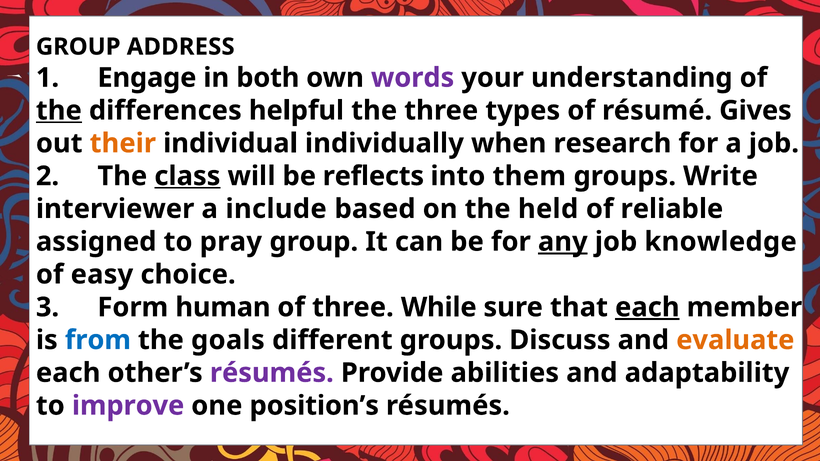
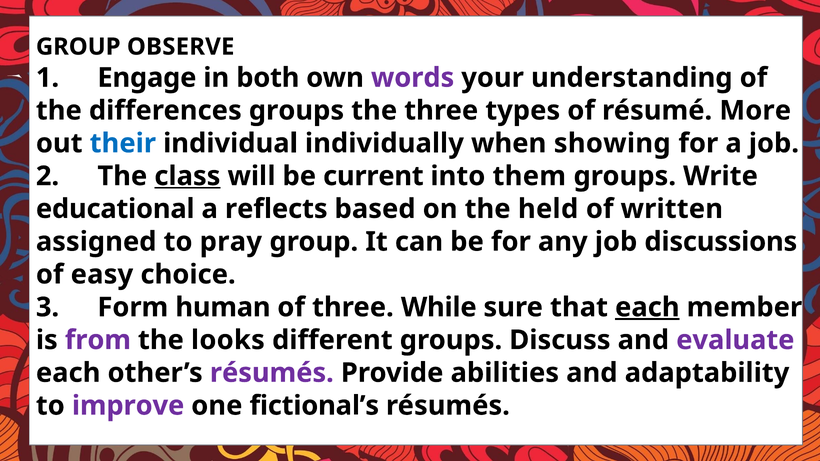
ADDRESS: ADDRESS -> OBSERVE (181, 47)
the underline: present -> none (59, 111)
differences helpful: helpful -> groups (296, 111)
Gives: Gives -> More (755, 111)
their colour: orange -> blue (123, 143)
research: research -> showing (612, 143)
reflects: reflects -> current (373, 176)
interviewer: interviewer -> educational (115, 209)
include: include -> reflects (276, 209)
reliable: reliable -> written (672, 209)
any underline: present -> none (563, 242)
knowledge: knowledge -> discussions (721, 242)
from colour: blue -> purple (98, 340)
goals: goals -> looks (228, 340)
evaluate colour: orange -> purple (735, 340)
position’s: position’s -> fictional’s (314, 406)
